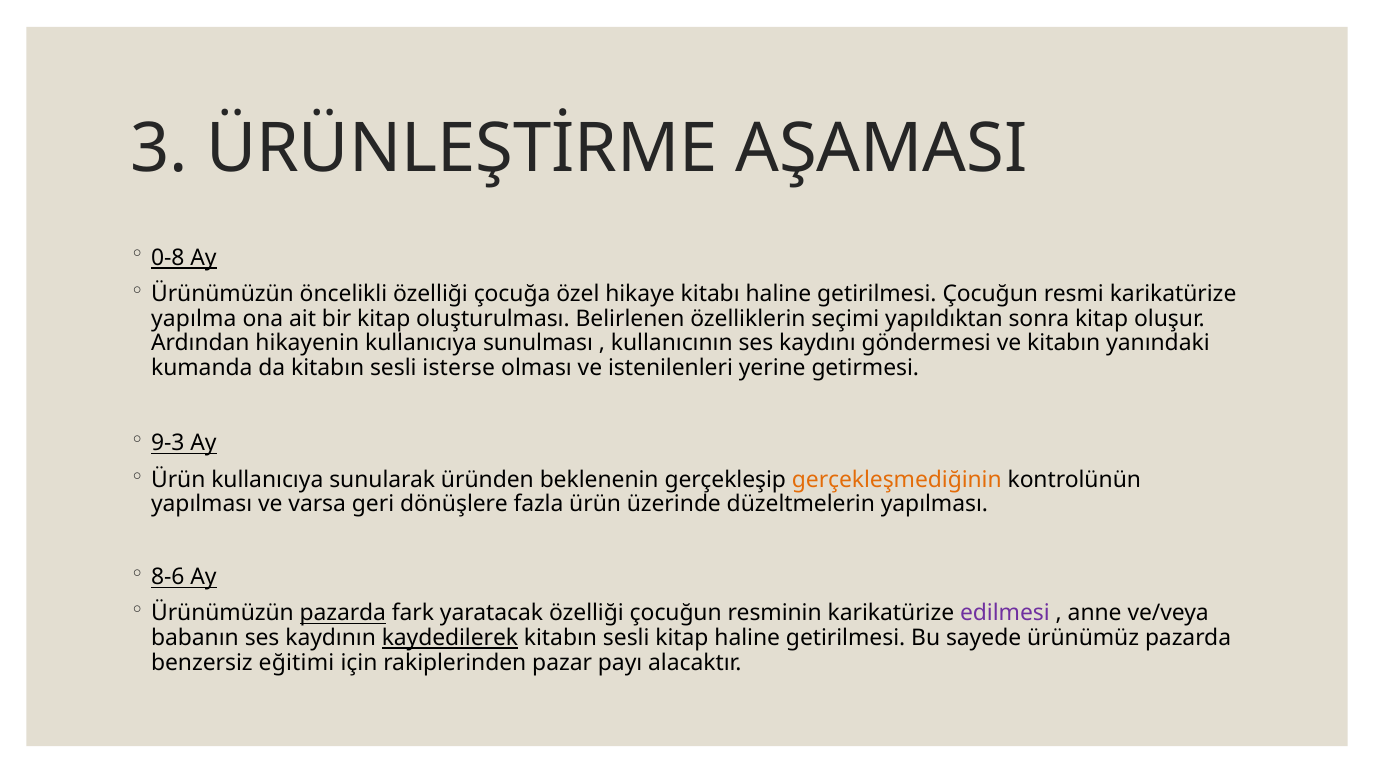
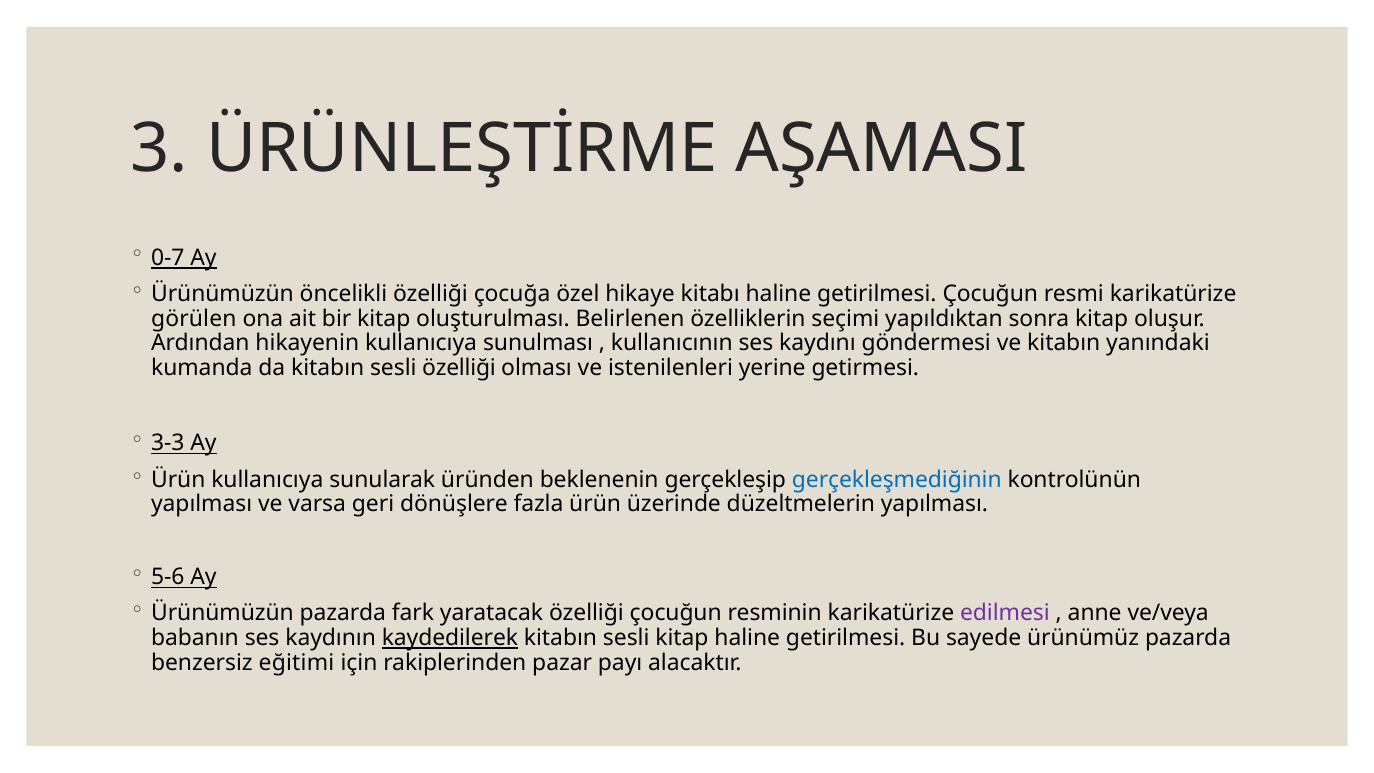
0-8: 0-8 -> 0-7 (168, 257)
yapılma: yapılma -> görülen (194, 319)
sesli isterse: isterse -> özelliği (459, 368)
9-3: 9-3 -> 3-3 (168, 443)
gerçekleşmediğinin colour: orange -> blue (897, 480)
8-6: 8-6 -> 5-6 (168, 577)
pazarda underline: present -> none (343, 613)
